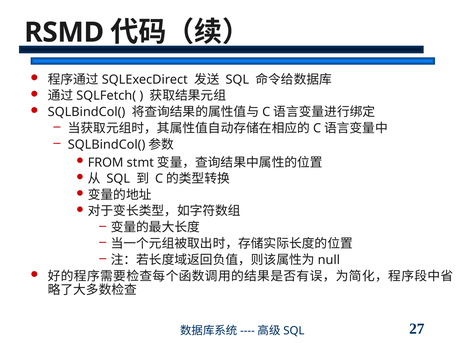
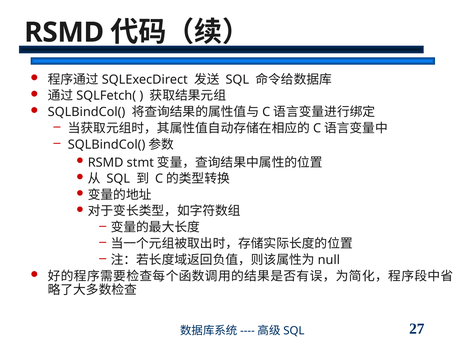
FROM: FROM -> RSMD (106, 163)
